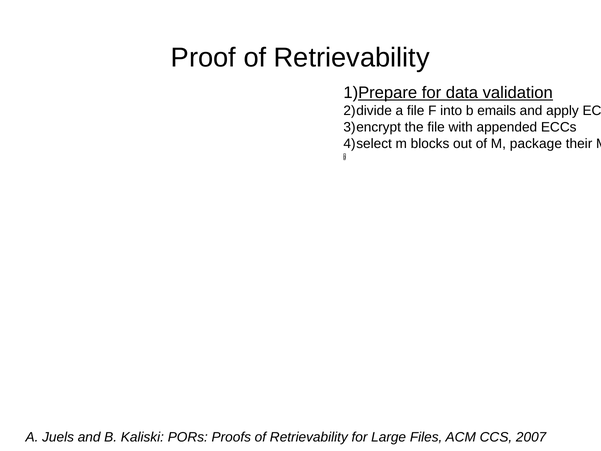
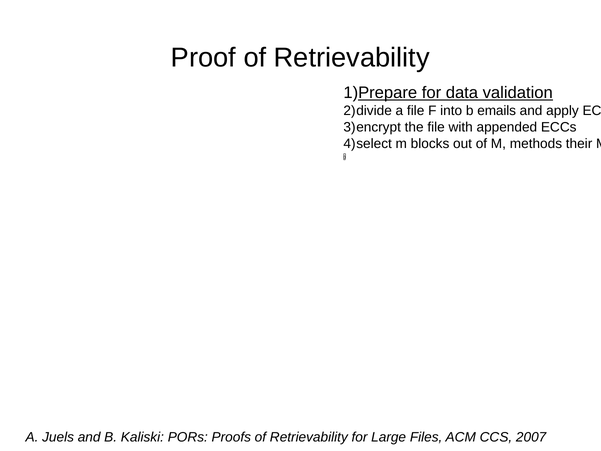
package: package -> methods (536, 143)
